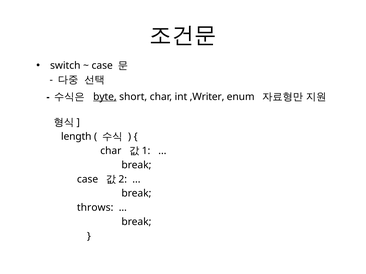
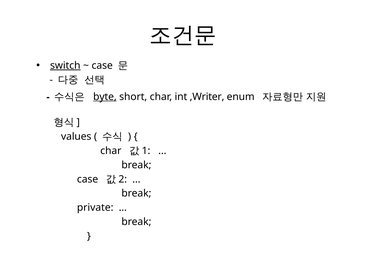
switch underline: none -> present (65, 66)
length: length -> values (76, 137)
throws: throws -> private (95, 208)
